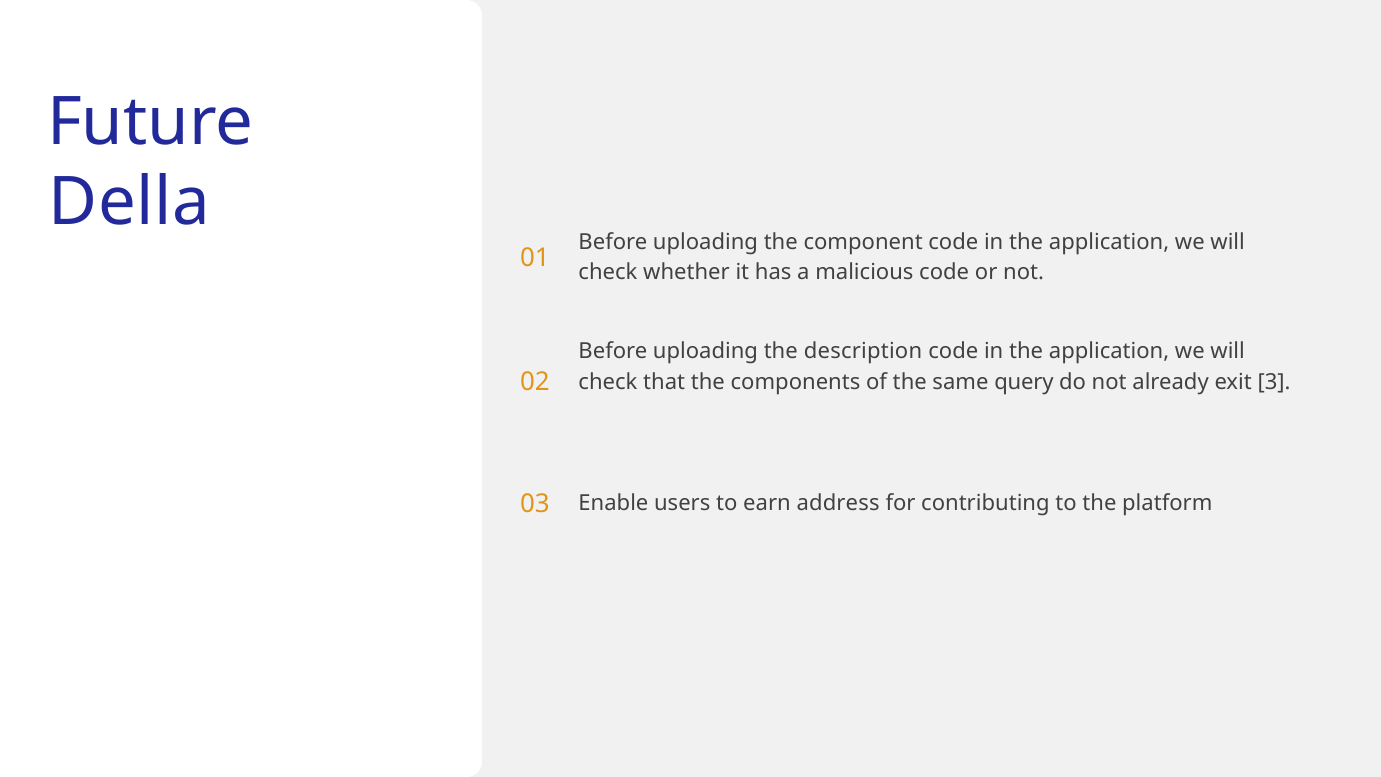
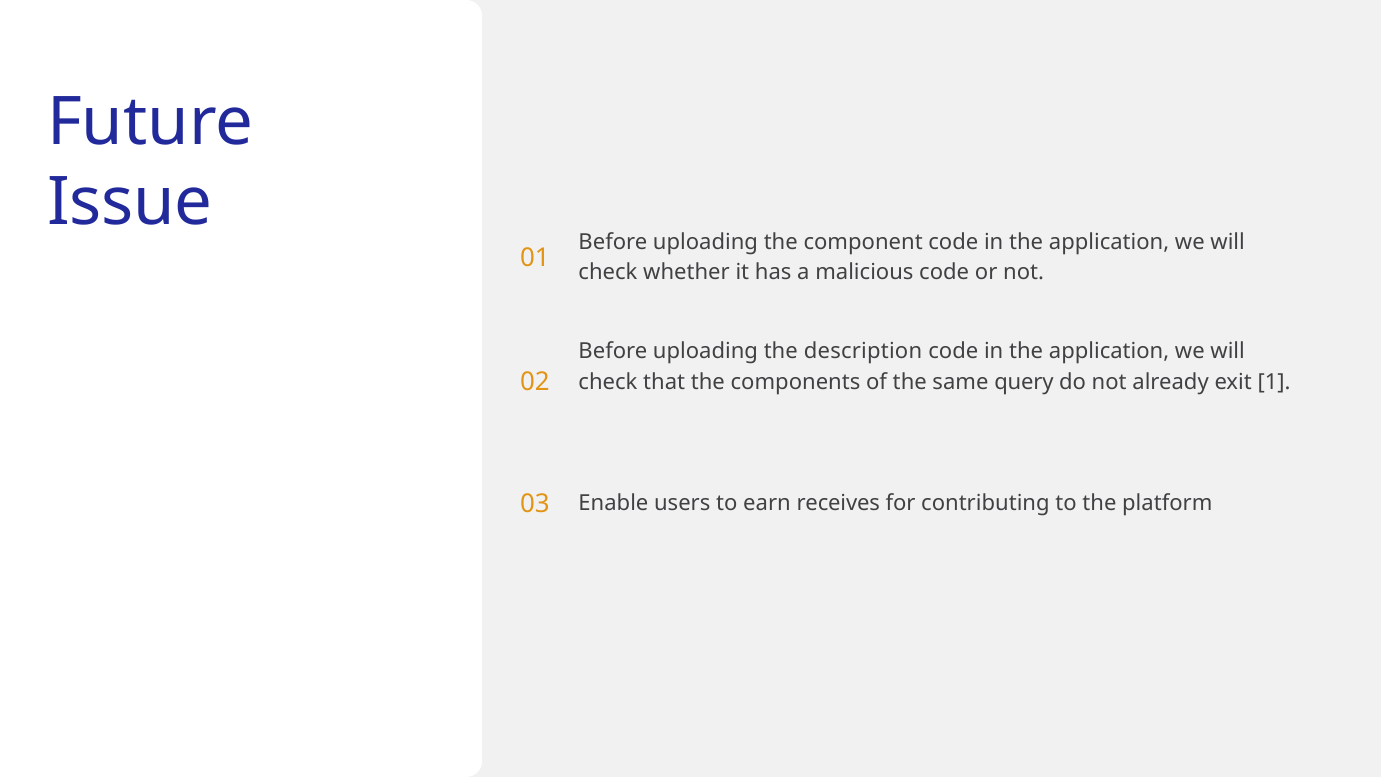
Della: Della -> Issue (130, 203)
3: 3 -> 1 (1274, 382)
address: address -> receives (838, 503)
